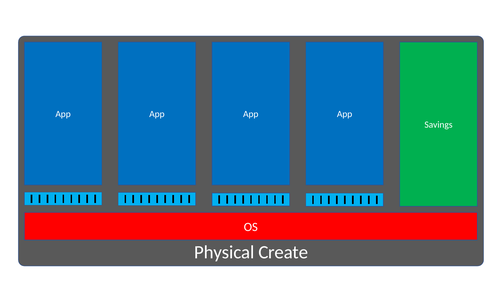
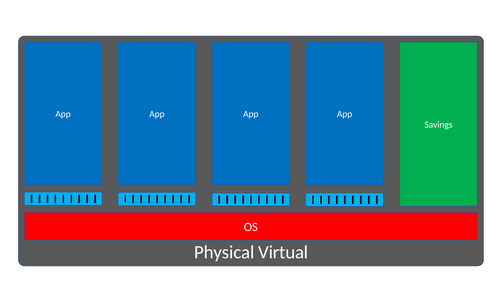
Create: Create -> Virtual (283, 253)
